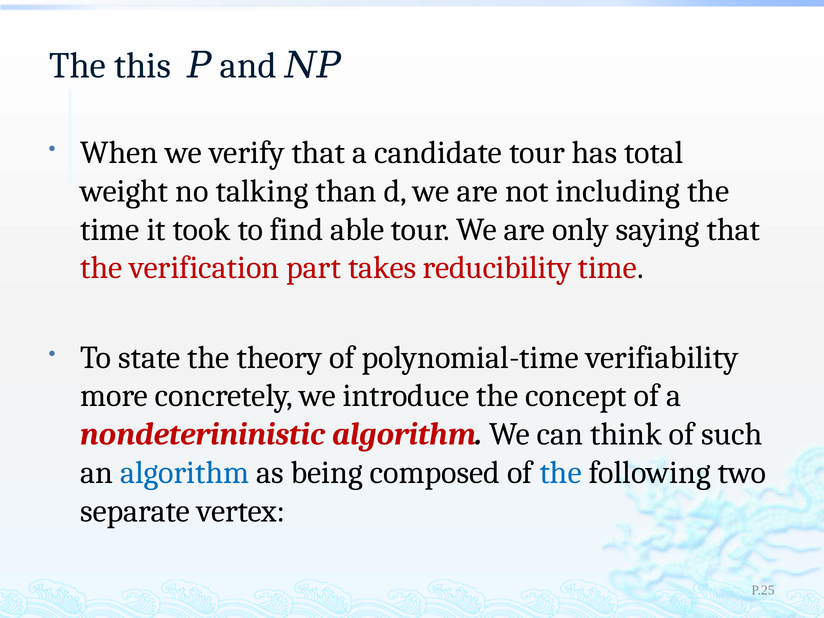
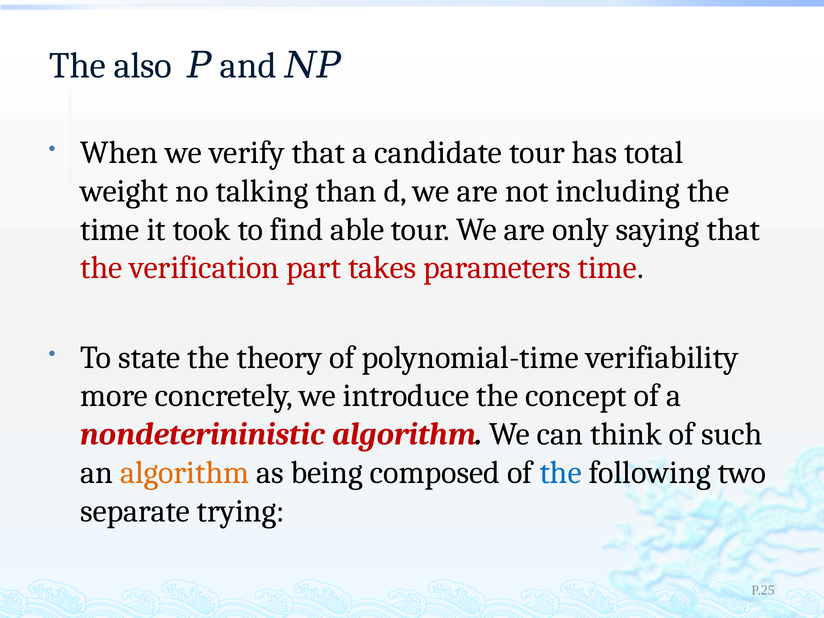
this: this -> also (143, 66)
reducibility: reducibility -> parameters (497, 268)
algorithm colour: blue -> orange (185, 473)
vertex: vertex -> trying (241, 511)
